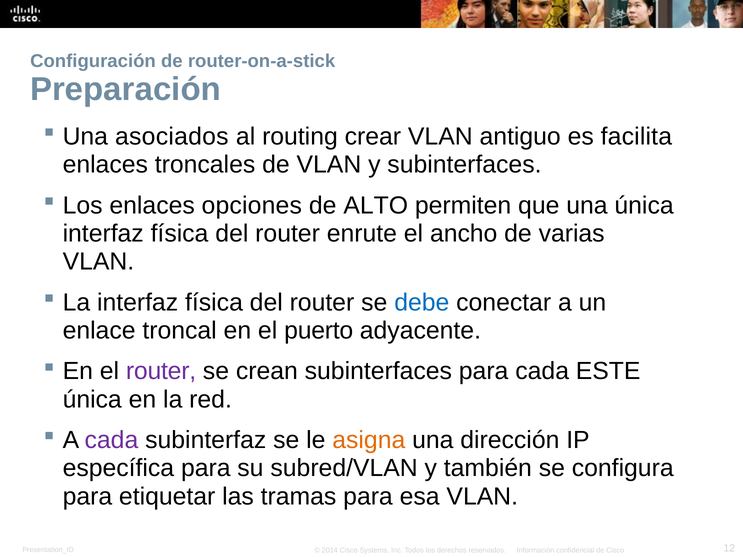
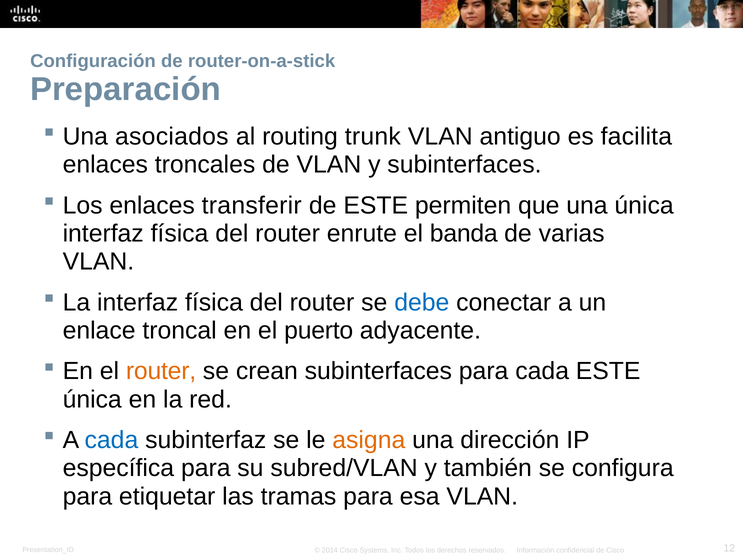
crear: crear -> trunk (373, 137)
opciones: opciones -> transferir (252, 205)
de ALTO: ALTO -> ESTE (376, 205)
ancho: ancho -> banda (464, 234)
router colour: purple -> orange (161, 371)
cada colour: purple -> blue (111, 440)
